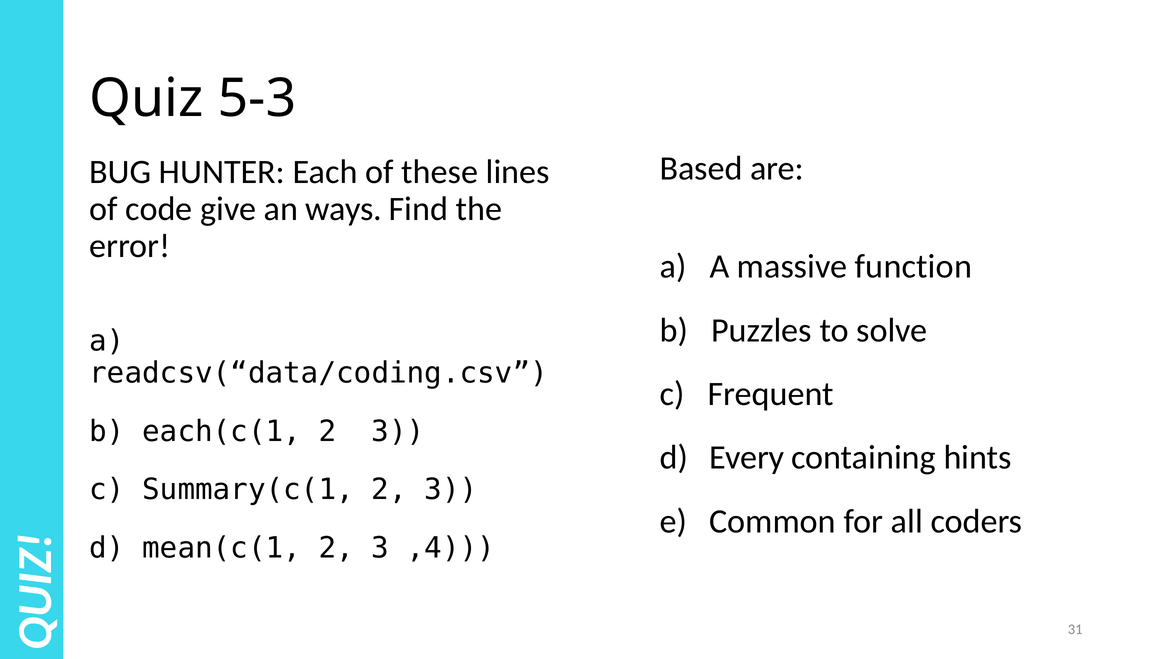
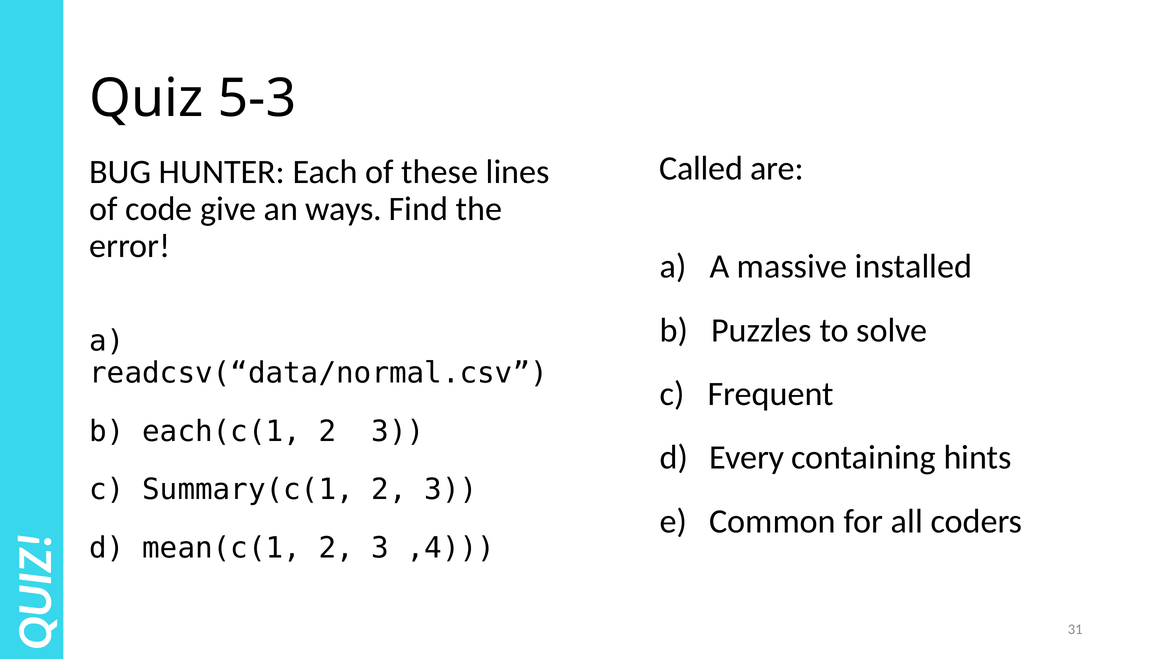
Based: Based -> Called (701, 169)
function: function -> installed (914, 267)
readcsv(“data/coding.csv: readcsv(“data/coding.csv -> readcsv(“data/normal.csv (319, 373)
